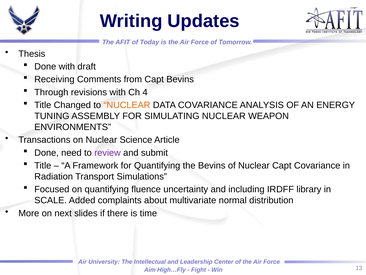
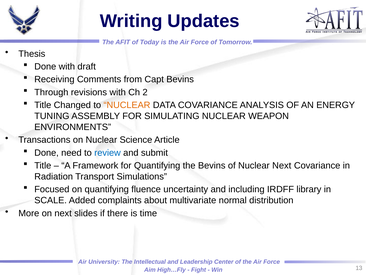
4: 4 -> 2 (145, 92)
review colour: purple -> blue (108, 153)
Nuclear Capt: Capt -> Next (282, 165)
